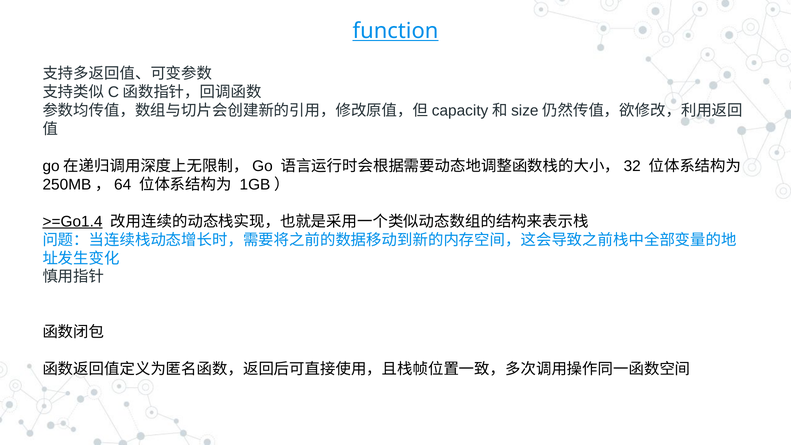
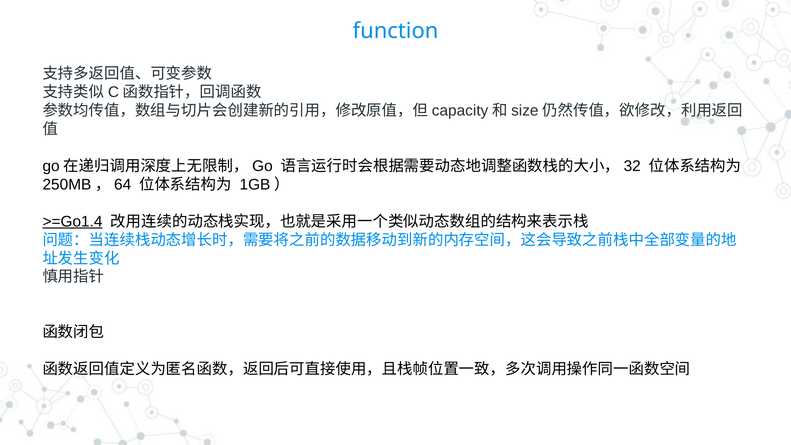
function underline: present -> none (396, 31)
